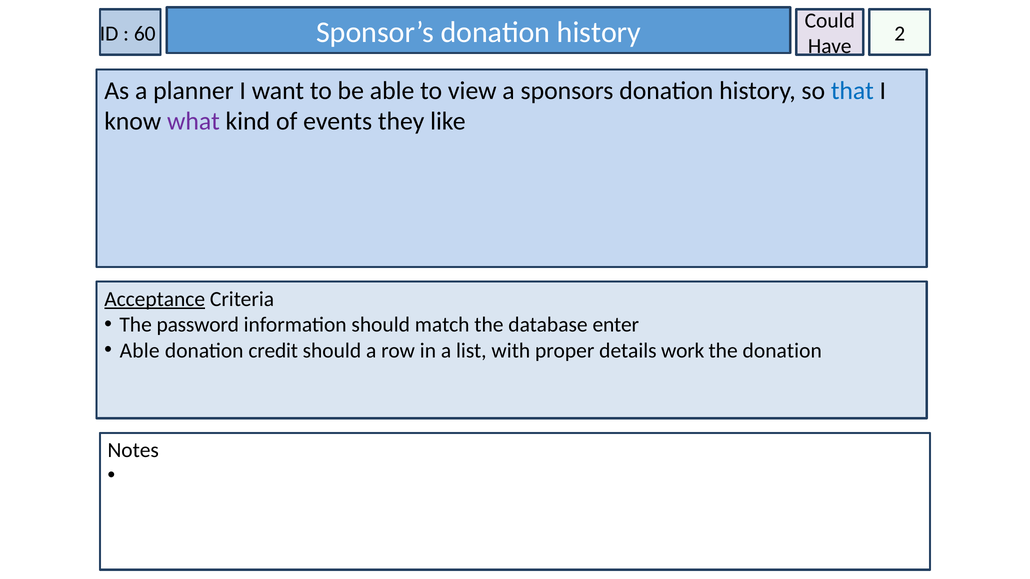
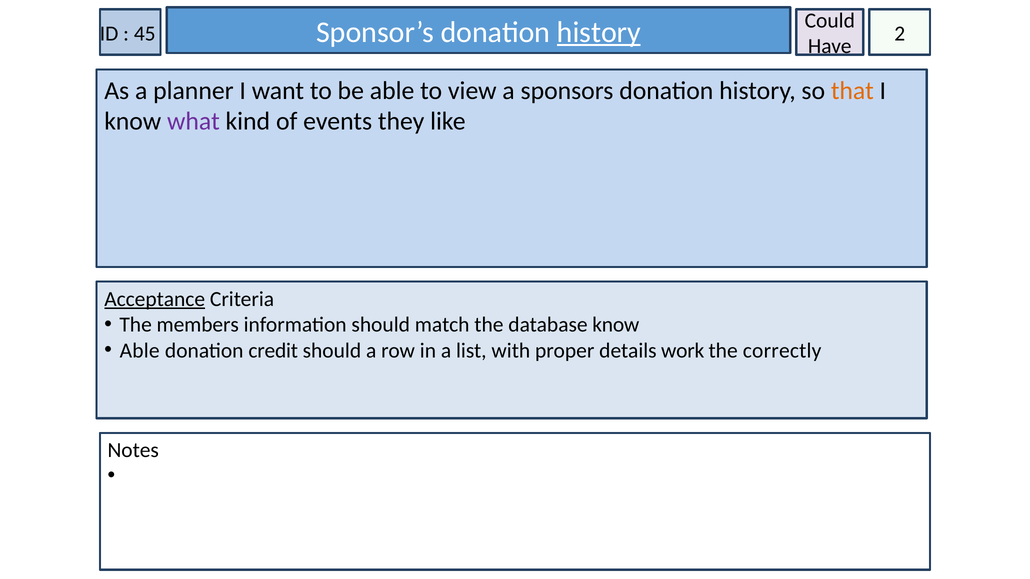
60: 60 -> 45 (145, 34)
history underline: none -> present (599, 32)
that colour: blue -> orange (852, 91)
password: password -> members (198, 325)
database enter: enter -> know (616, 325)
the donation: donation -> correctly (782, 351)
